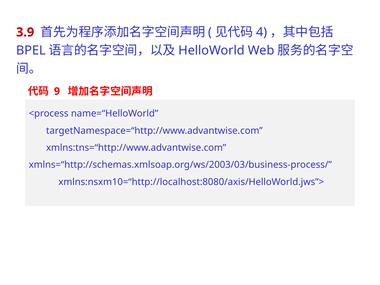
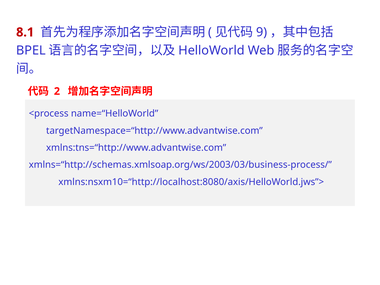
3.9: 3.9 -> 8.1 (25, 32)
4: 4 -> 9 (262, 32)
9: 9 -> 2 (57, 91)
